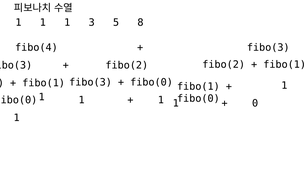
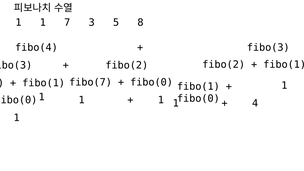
1 1 1: 1 -> 7 (67, 22)
fibo(1 fibo(3: fibo(3 -> fibo(7 (91, 82)
0: 0 -> 4 (255, 103)
